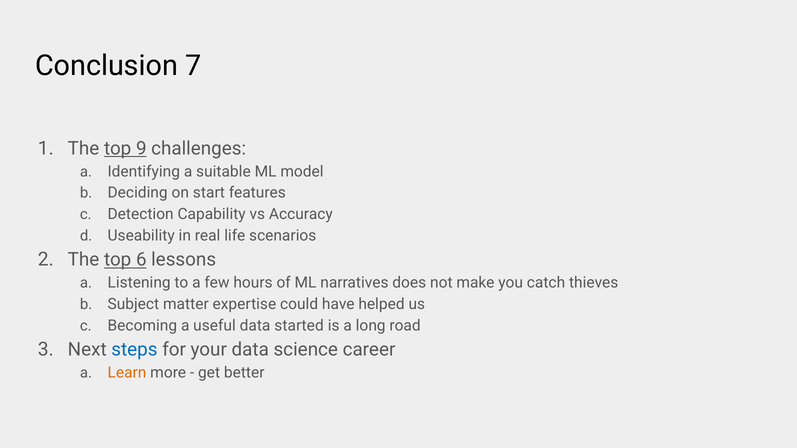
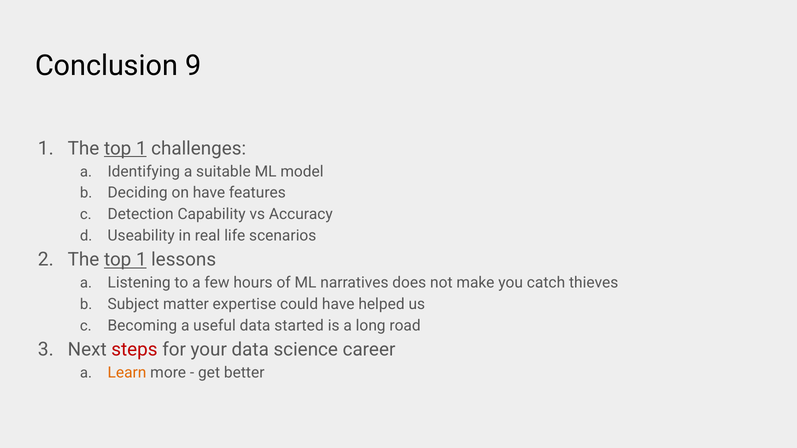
7: 7 -> 9 (193, 66)
9: 9 -> 1 (141, 149)
on start: start -> have (209, 193)
2 The top 6: 6 -> 1 (141, 260)
steps colour: blue -> red (134, 350)
